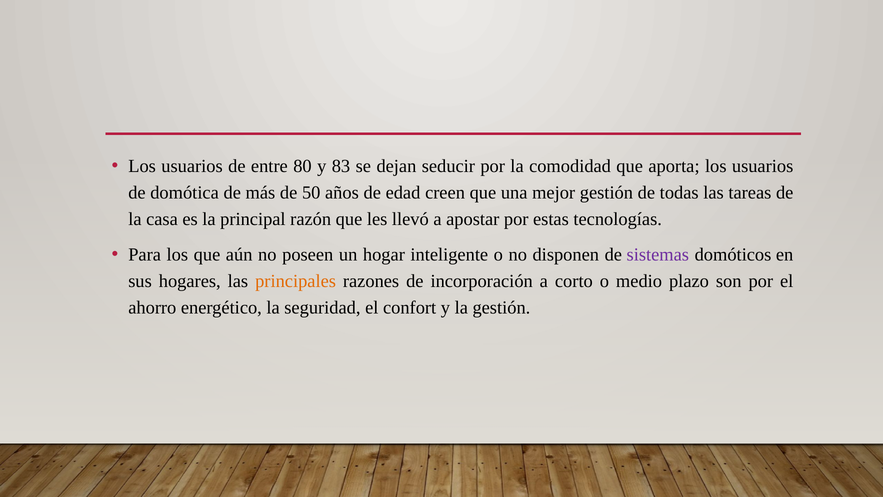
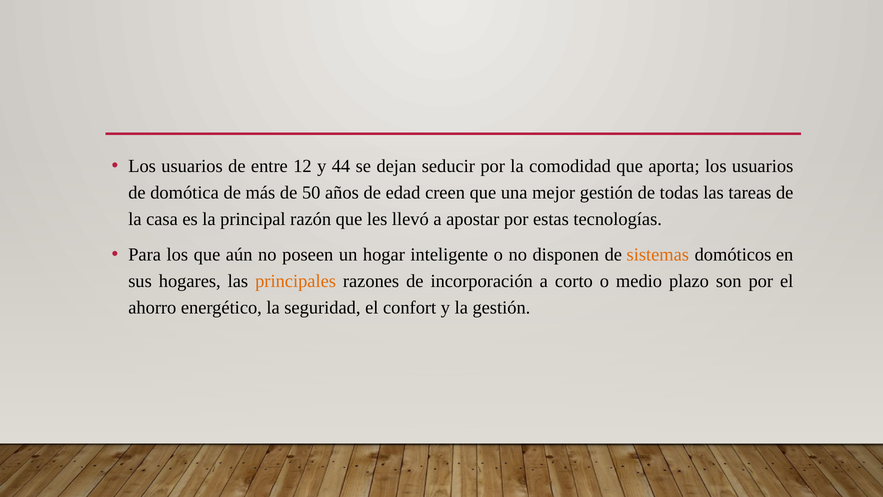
80: 80 -> 12 (302, 166)
83: 83 -> 44 (341, 166)
sistemas colour: purple -> orange (658, 255)
